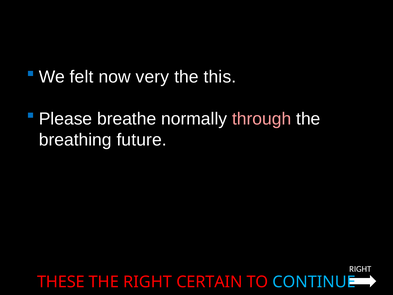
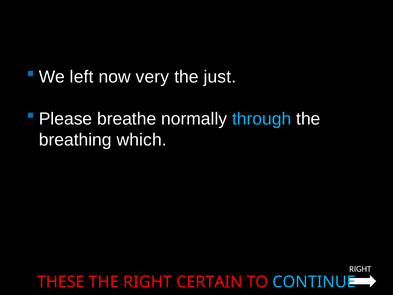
felt: felt -> left (82, 77)
this: this -> just (220, 77)
through colour: pink -> light blue (262, 119)
future: future -> which (142, 140)
